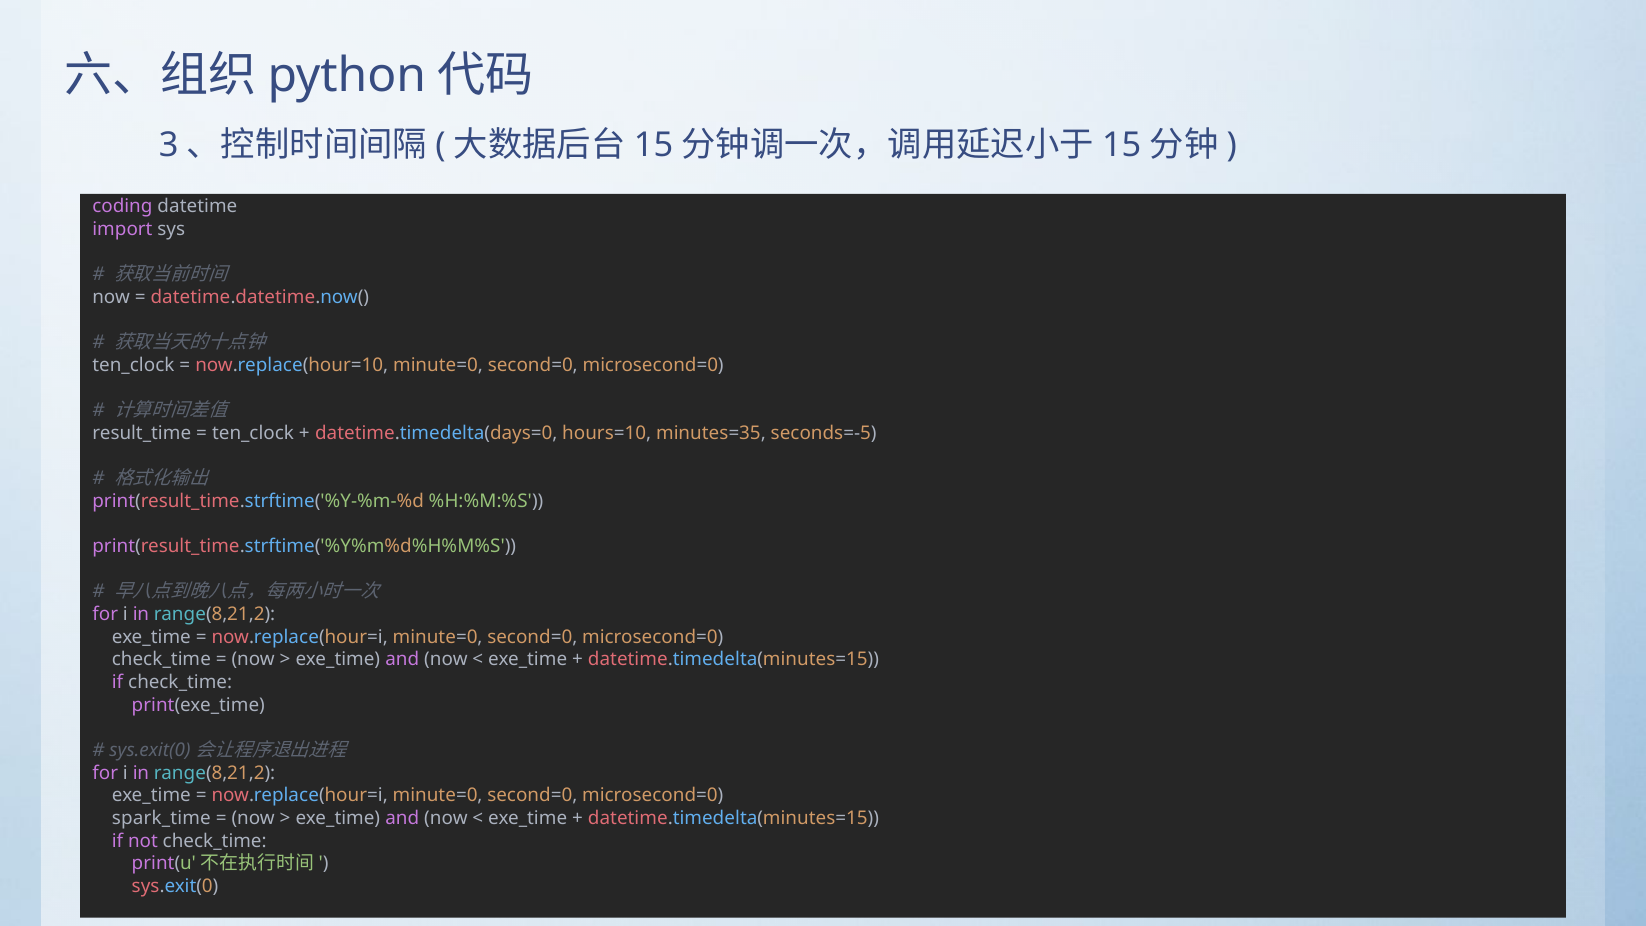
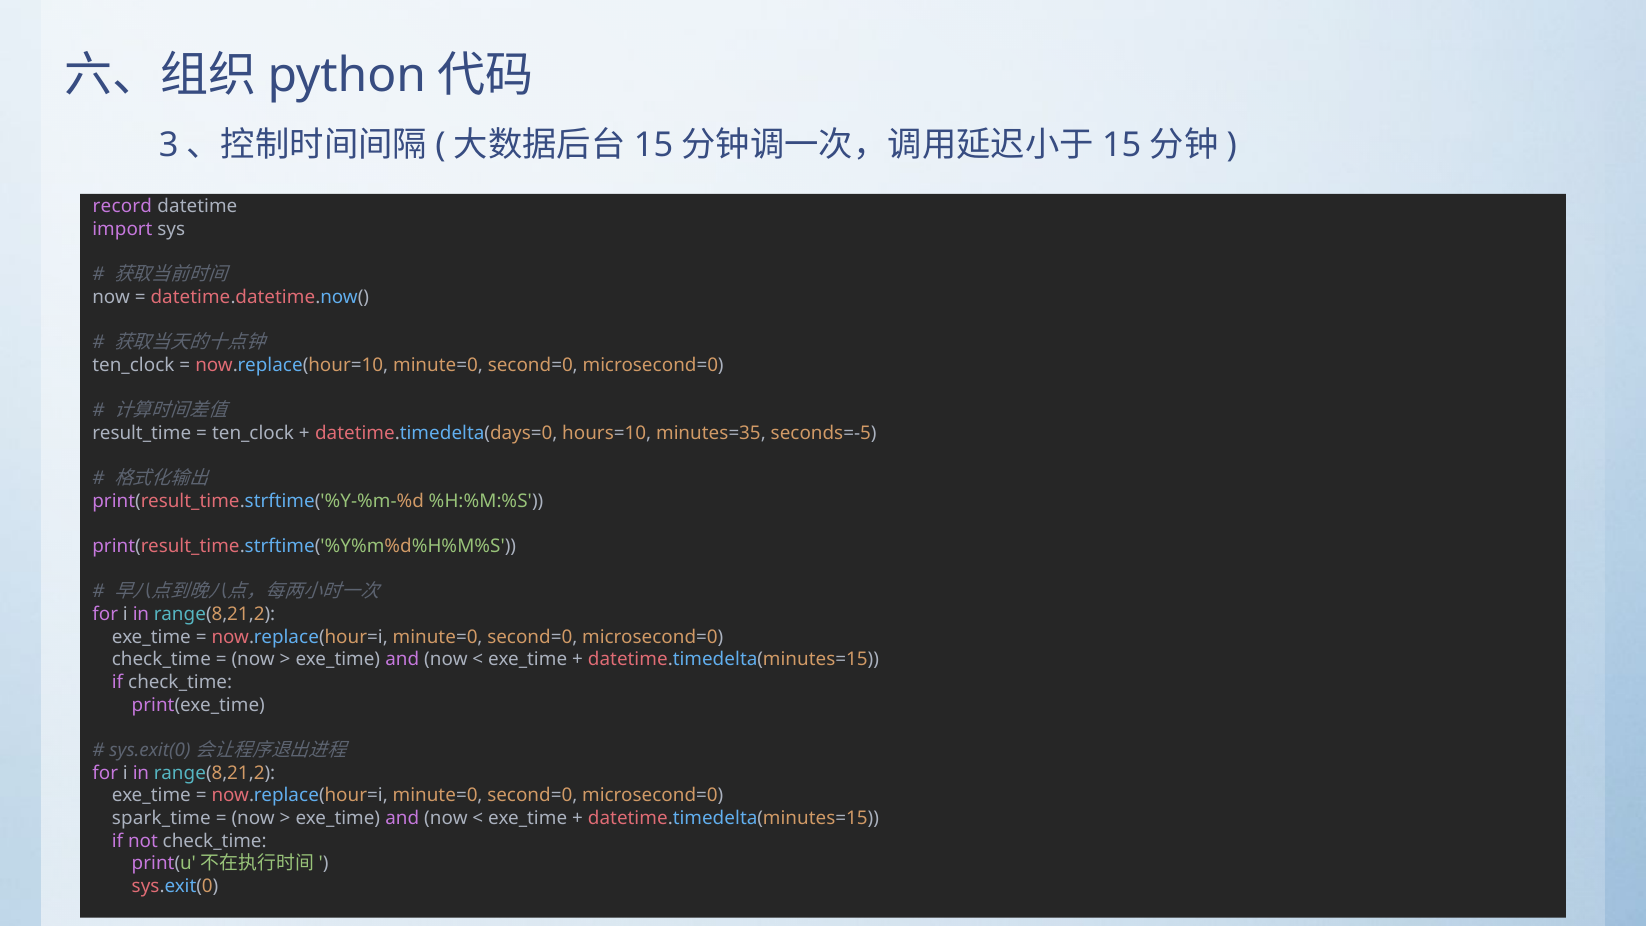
coding: coding -> record (122, 207)
